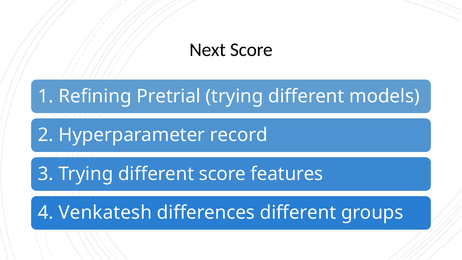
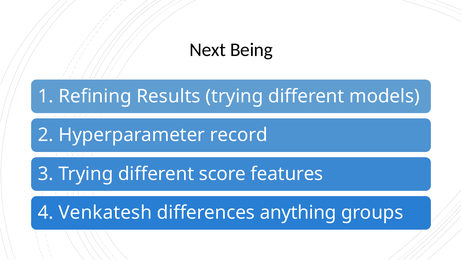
Next Score: Score -> Being (251, 50)
Pretrial: Pretrial -> Results (169, 96)
differences different: different -> anything (298, 213)
